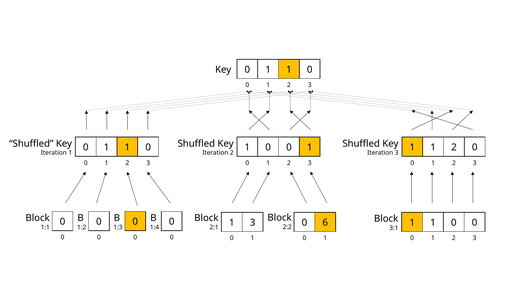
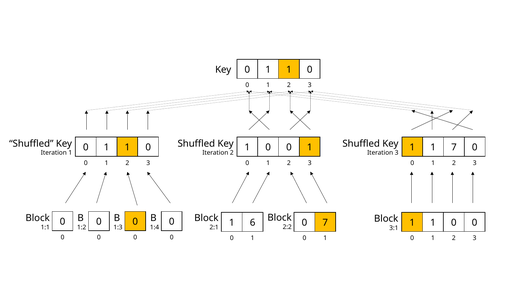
1 1 2: 2 -> 7 (454, 147)
1 3: 3 -> 6 (253, 223)
0 6: 6 -> 7 (325, 223)
